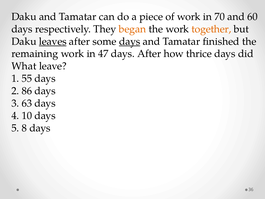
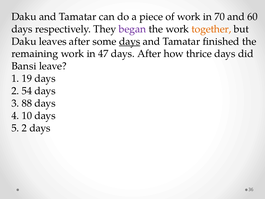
began colour: orange -> purple (132, 29)
leaves underline: present -> none (53, 41)
What: What -> Bansi (24, 66)
55: 55 -> 19 (27, 78)
86: 86 -> 54 (27, 91)
63: 63 -> 88 (27, 103)
5 8: 8 -> 2 (24, 128)
